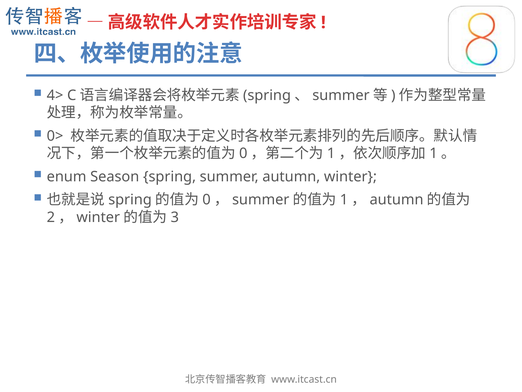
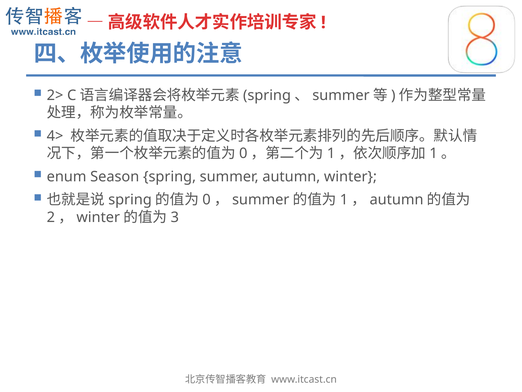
4>: 4> -> 2> (55, 95)
0>: 0> -> 4> (55, 136)
